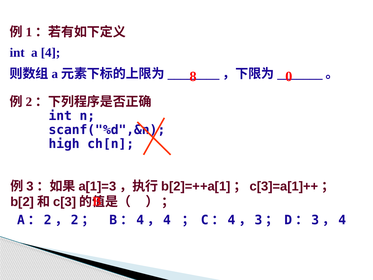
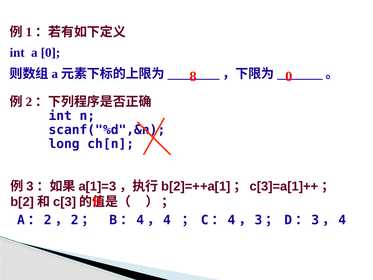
a 4: 4 -> 0 (51, 53)
high: high -> long (64, 144)
